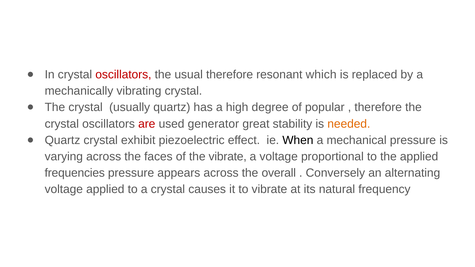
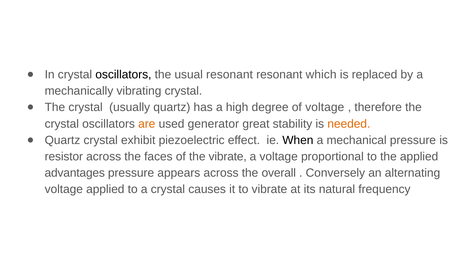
oscillators colour: red -> black (123, 75)
usual therefore: therefore -> resonant (230, 75)
of popular: popular -> voltage (325, 107)
are colour: red -> orange (147, 124)
varying: varying -> resistor (64, 157)
frequencies: frequencies -> advantages (75, 173)
